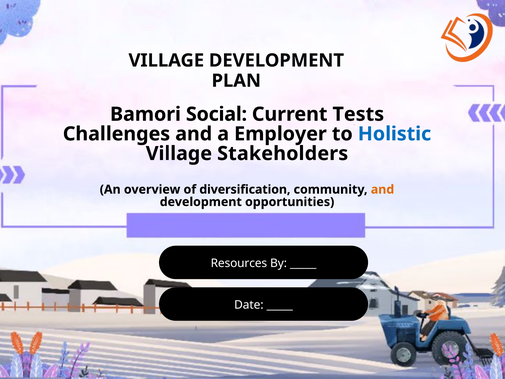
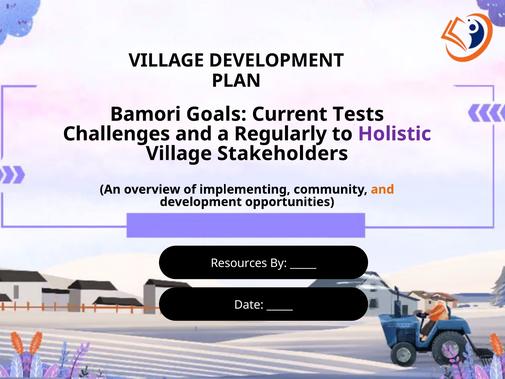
Social: Social -> Goals (216, 114)
Employer: Employer -> Regularly (280, 134)
Holistic colour: blue -> purple (395, 134)
diversification: diversification -> implementing (245, 189)
